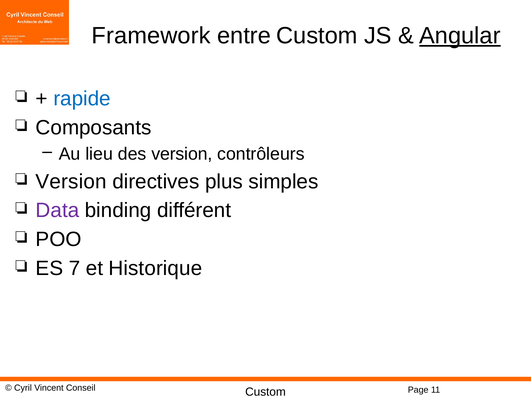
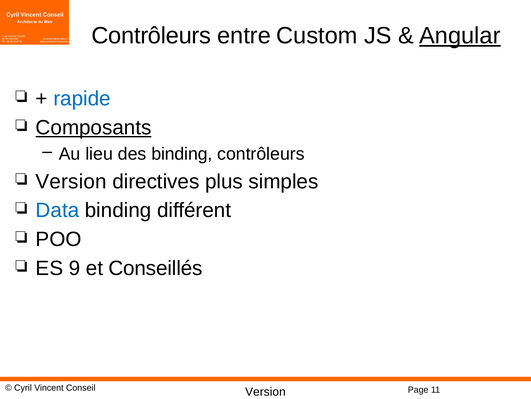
Framework: Framework -> Contrôleurs (151, 36)
Composants underline: none -> present (94, 127)
des version: version -> binding (182, 154)
Data colour: purple -> blue (57, 210)
7: 7 -> 9 (75, 268)
Historique: Historique -> Conseillés (156, 268)
Custom: Custom -> Version (265, 391)
